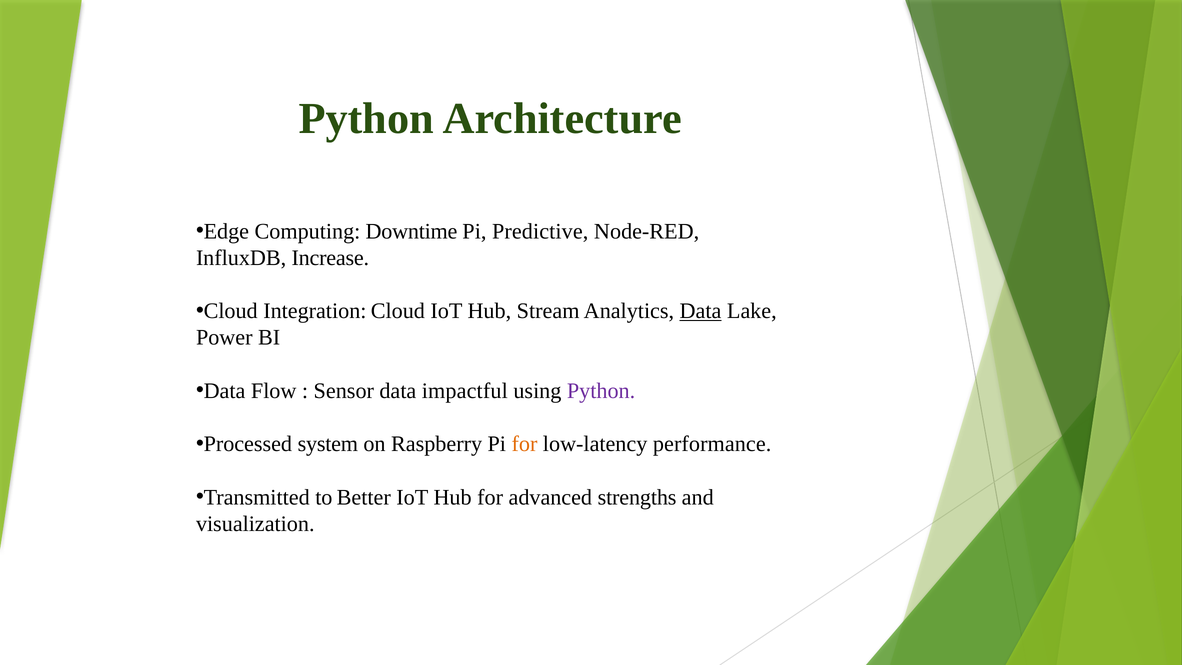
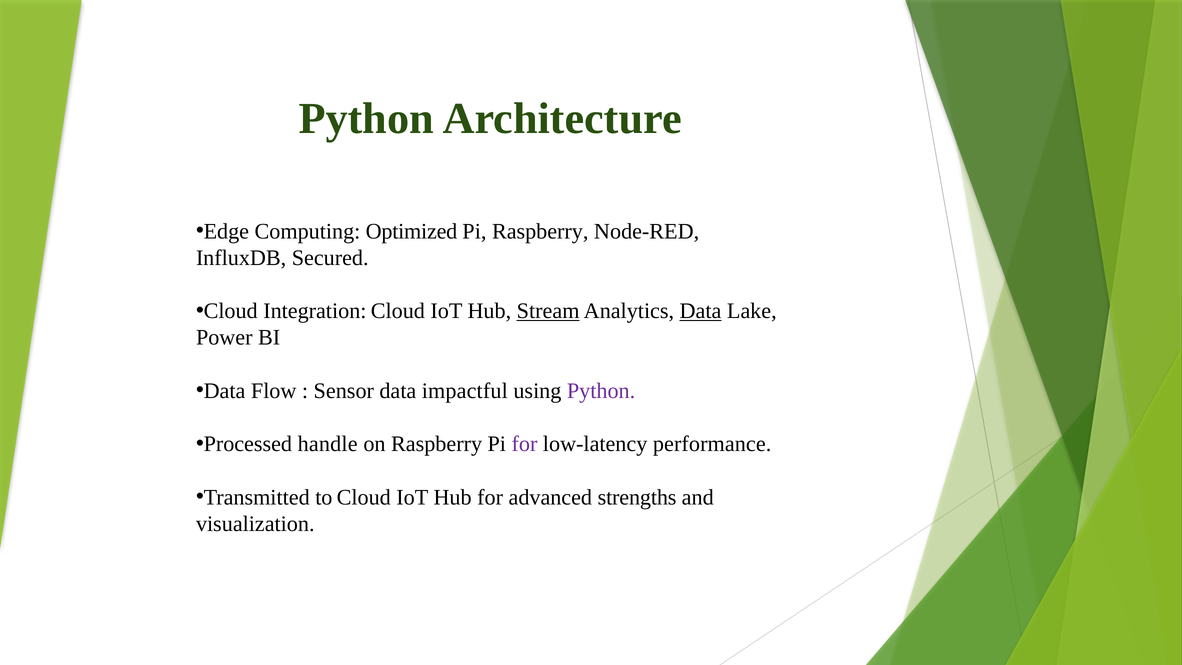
Downtime: Downtime -> Optimized (411, 231)
Pi Predictive: Predictive -> Raspberry (540, 231)
Increase: Increase -> Secured (330, 258)
Stream underline: none -> present (548, 311)
system: system -> handle (328, 444)
for colour: orange -> purple (525, 444)
to Better: Better -> Cloud (364, 497)
